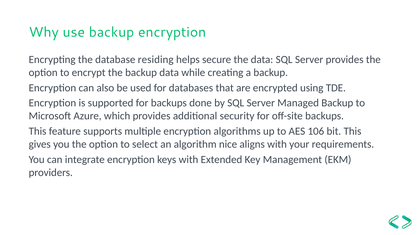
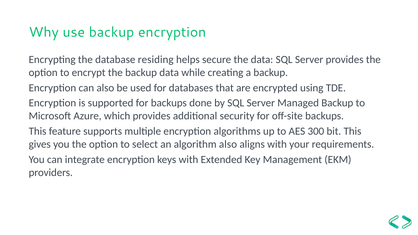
106: 106 -> 300 (316, 131)
algorithm nice: nice -> also (228, 144)
